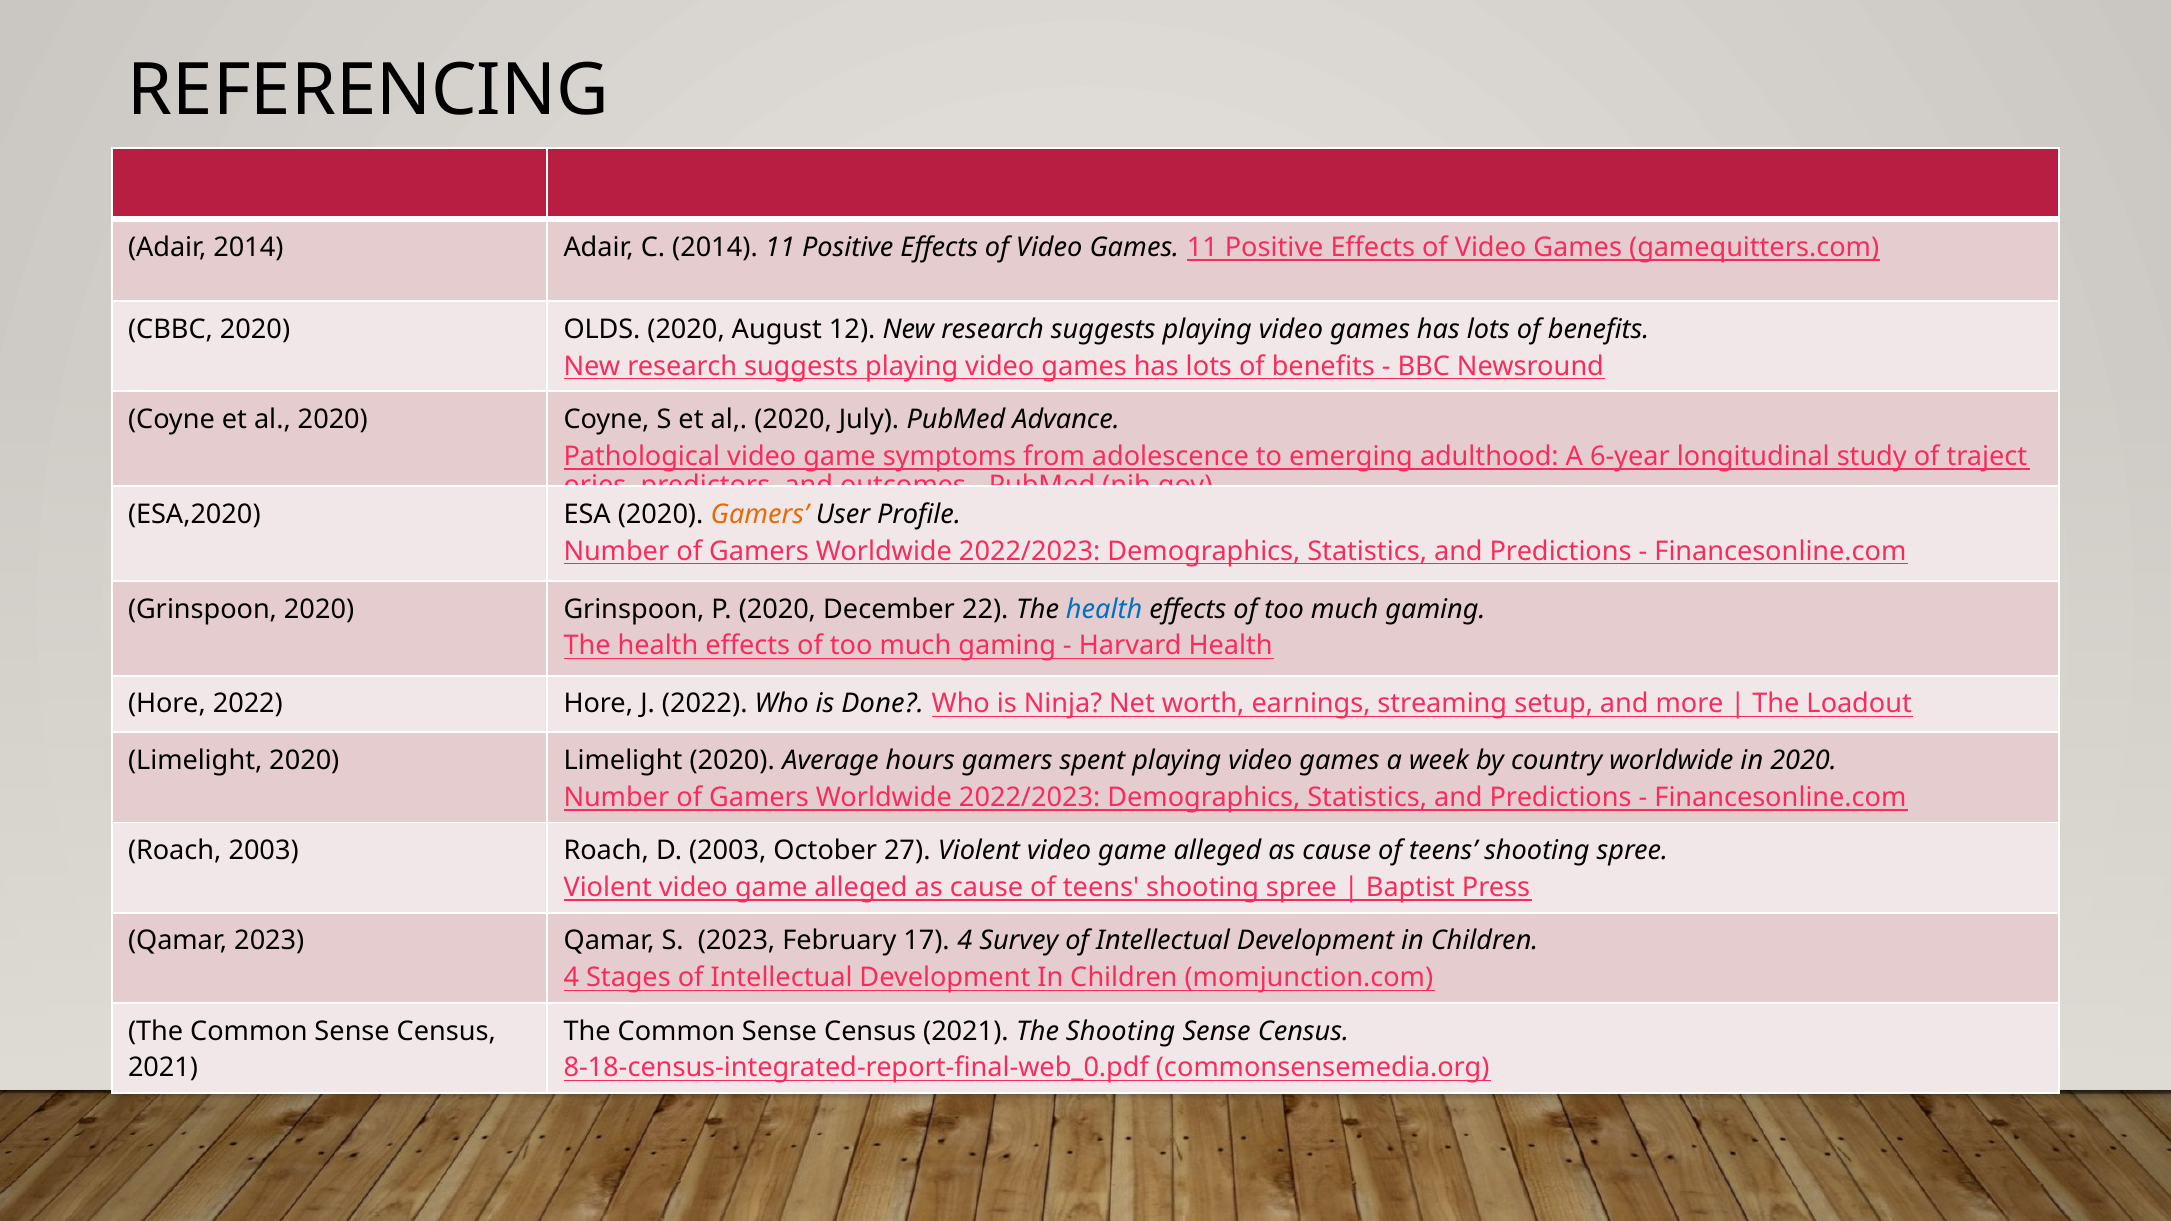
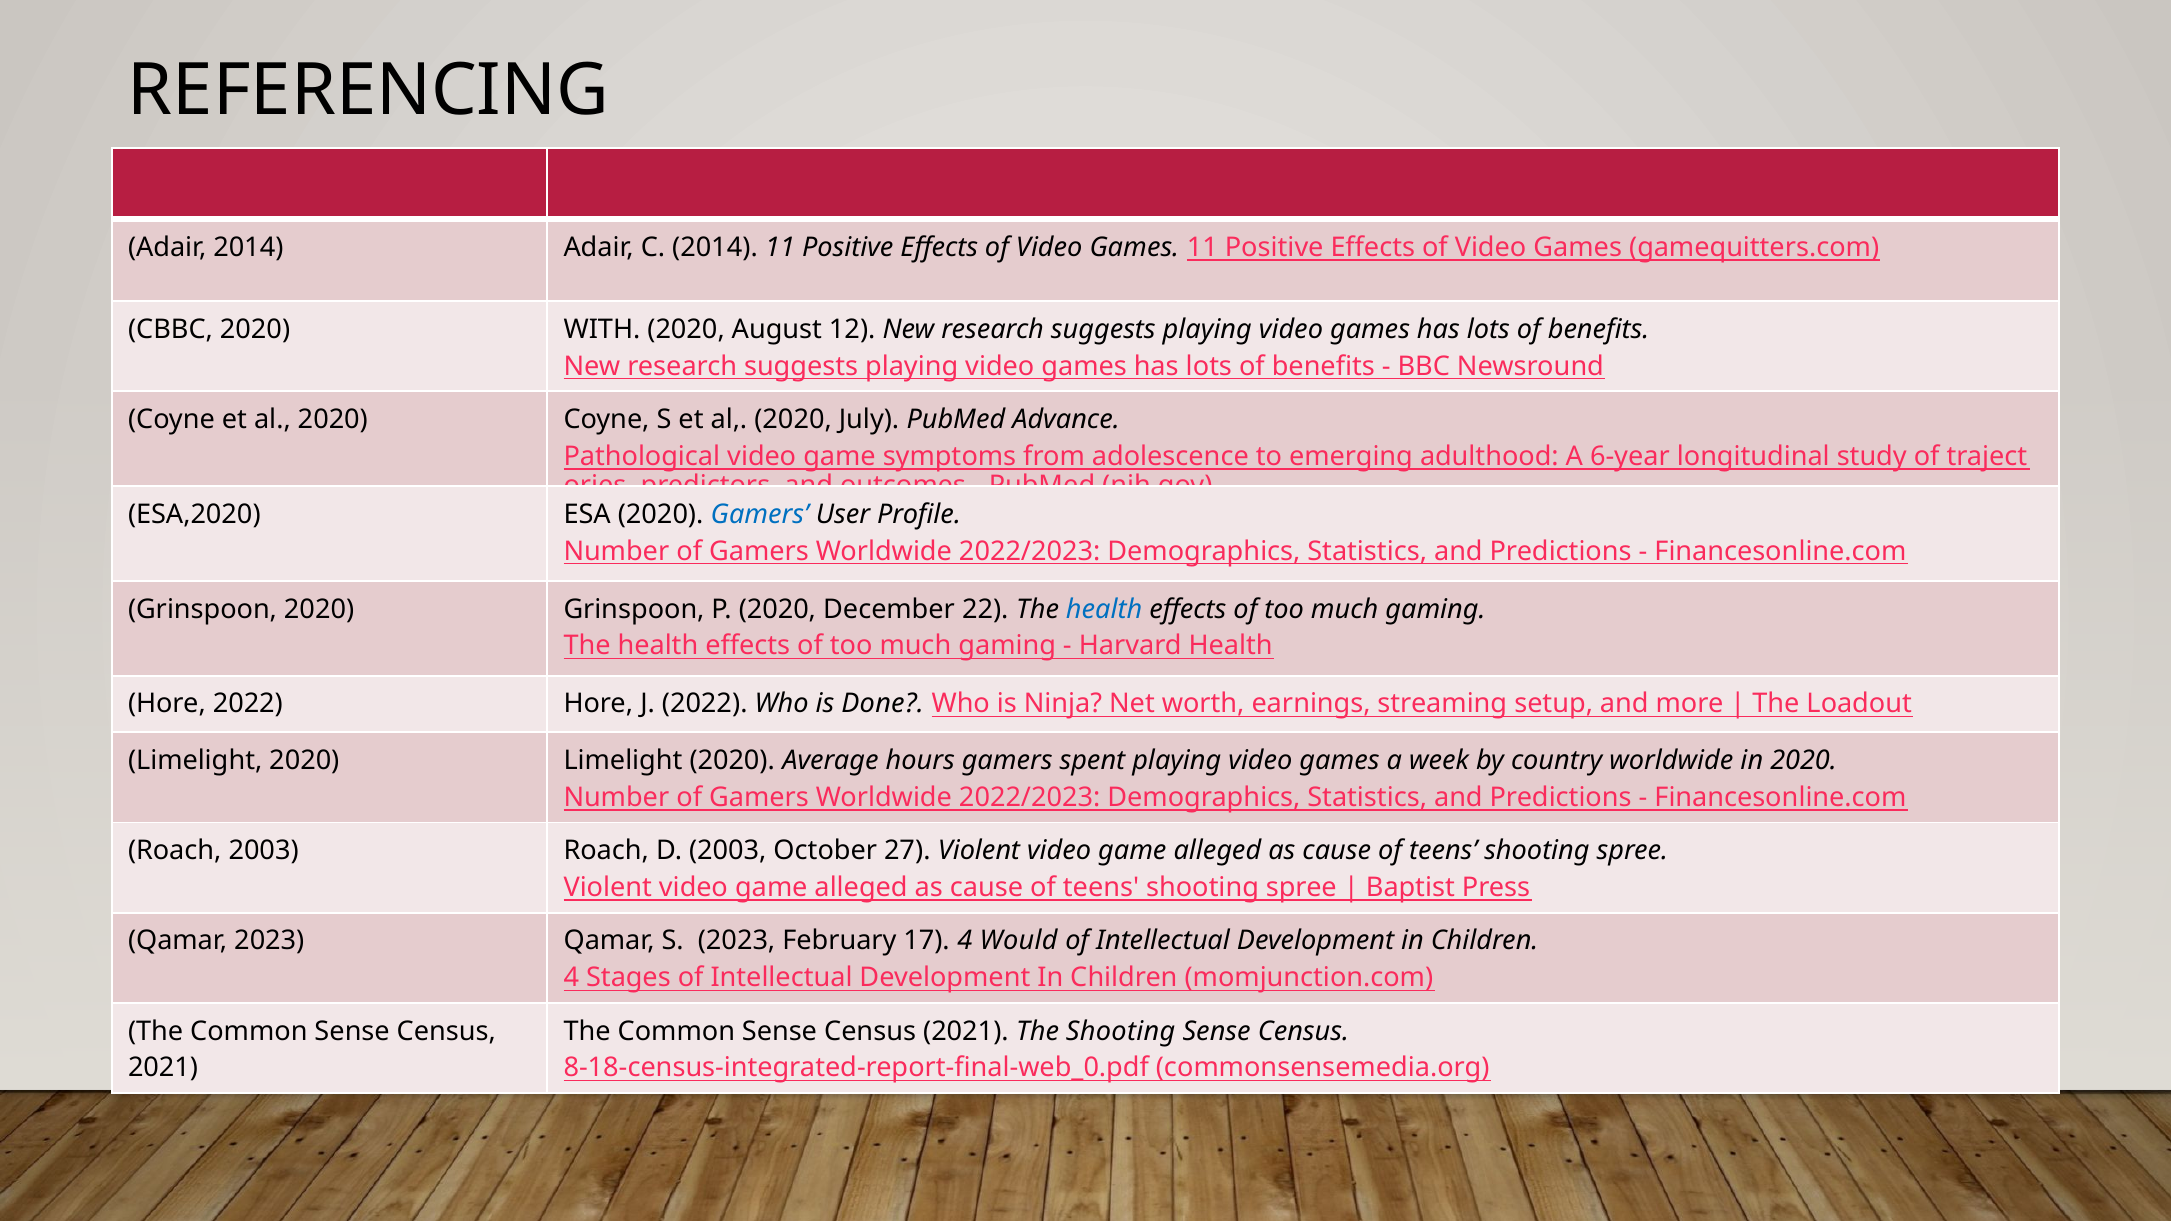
OLDS: OLDS -> WITH (602, 330)
Gamers colour: orange -> blue (760, 514)
Survey: Survey -> Would (1019, 941)
